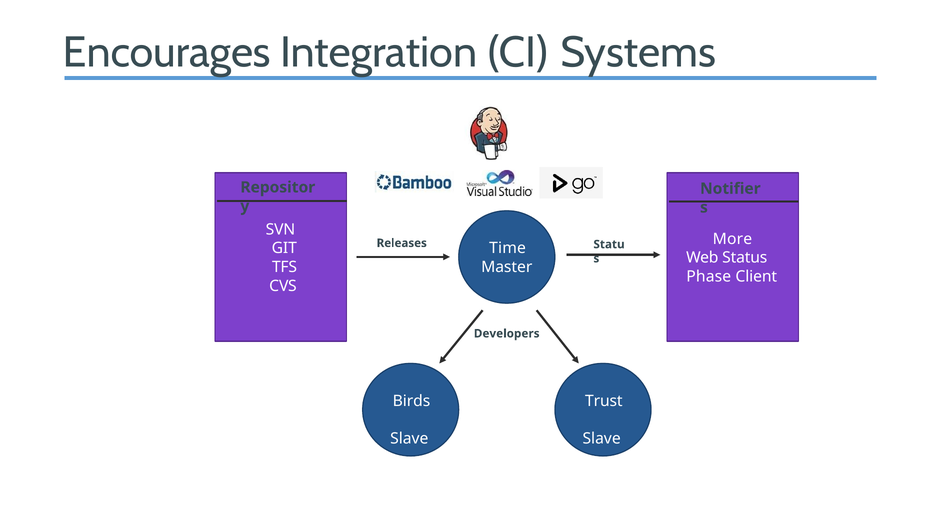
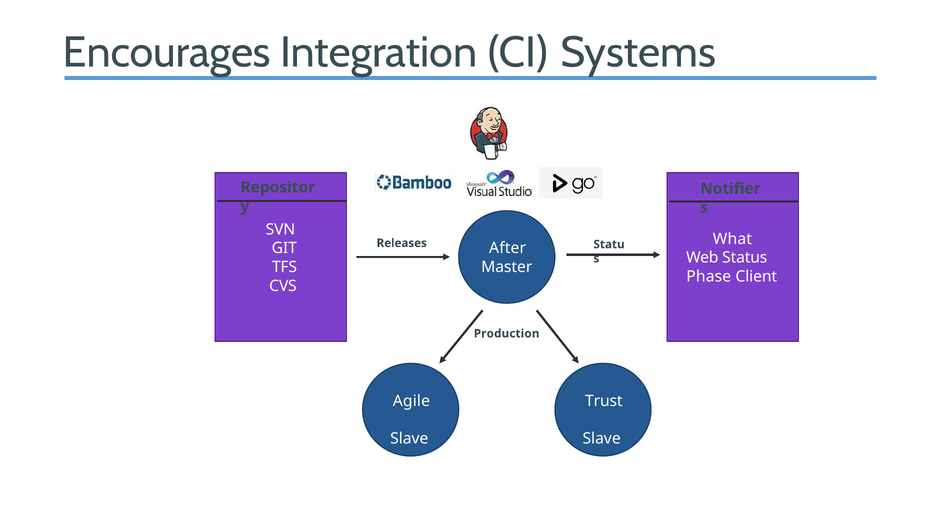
More: More -> What (732, 239)
Time: Time -> After (508, 248)
Developers: Developers -> Production (507, 334)
Birds: Birds -> Agile (411, 401)
